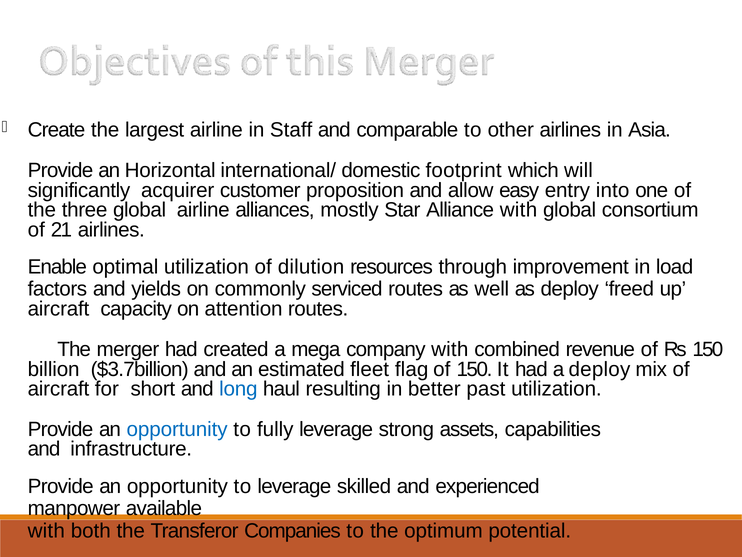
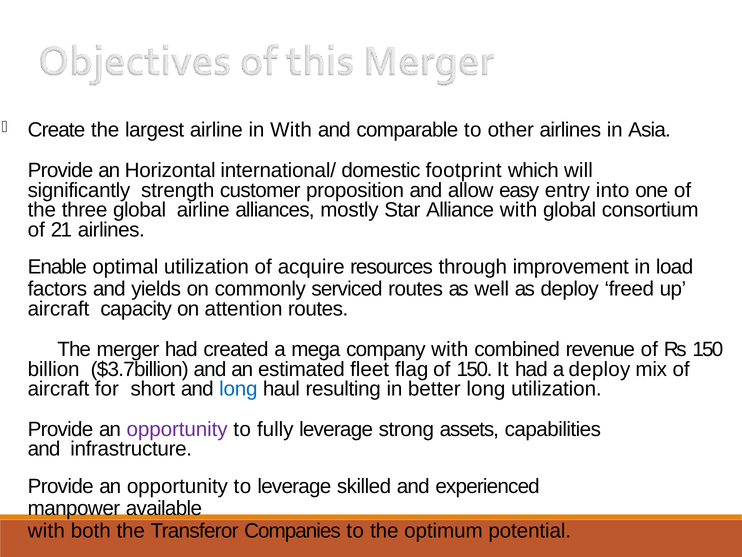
in Staff: Staff -> With (291, 130)
acquirer: acquirer -> strength (178, 190)
dilution: dilution -> acquire (311, 267)
better past: past -> long (486, 389)
opportunity colour: blue -> purple (177, 429)
